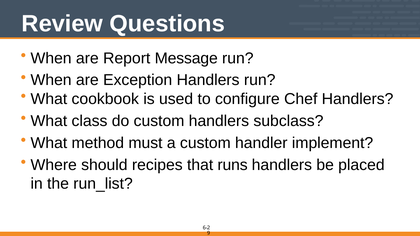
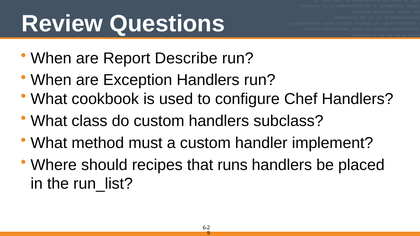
Message: Message -> Describe (186, 58)
